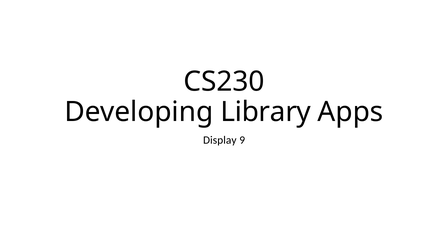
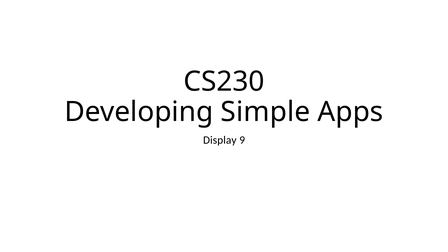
Library: Library -> Simple (265, 112)
